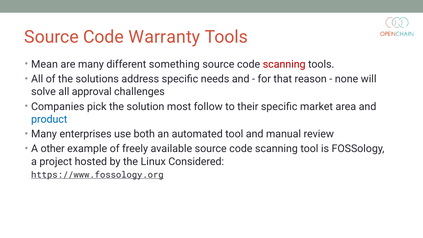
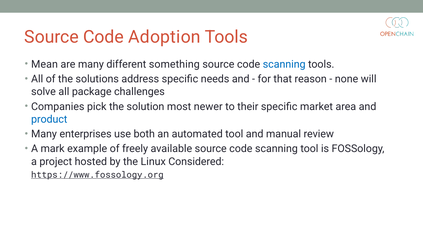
Warranty: Warranty -> Adoption (164, 37)
scanning colour: red -> blue (284, 64)
approval: approval -> package (92, 92)
follow: follow -> newer (208, 106)
other: other -> mark (53, 149)
